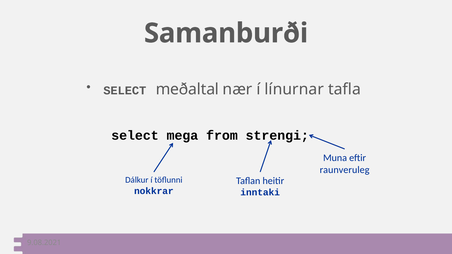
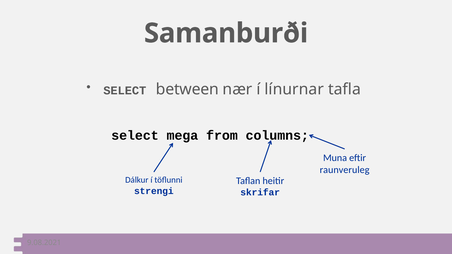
meðaltal: meðaltal -> between (187, 89)
strengi: strengi -> columns (277, 136)
nokkrar: nokkrar -> strengi (154, 191)
inntaki: inntaki -> skrifar (260, 193)
